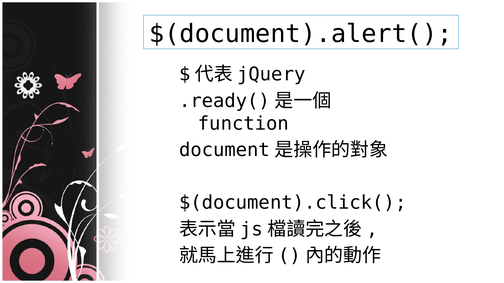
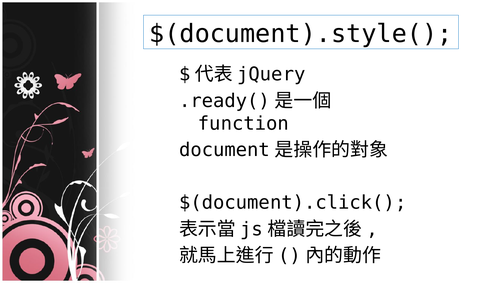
$(document).alert(: $(document).alert( -> $(document).style( (301, 34)
